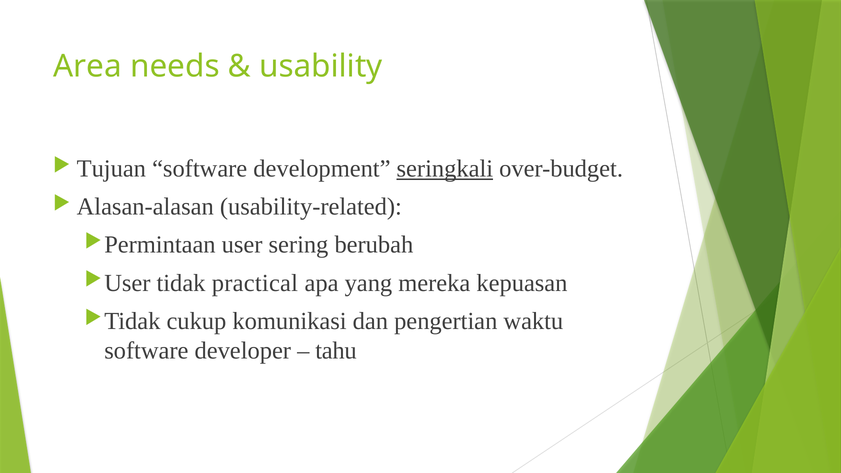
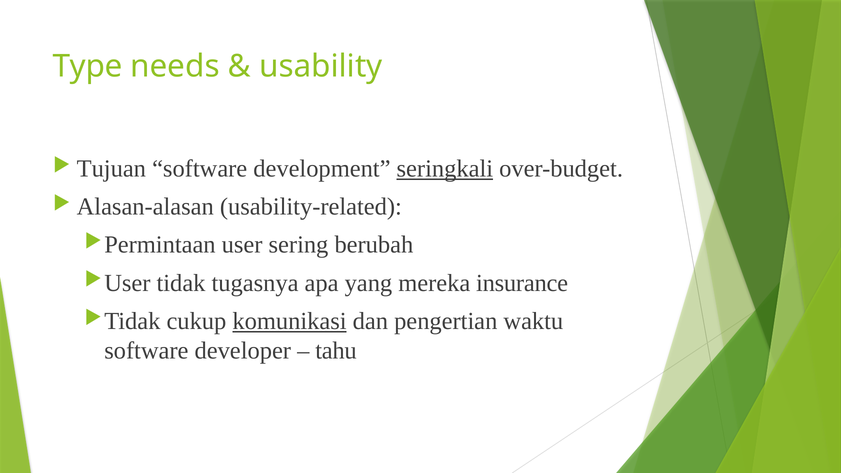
Area: Area -> Type (88, 66)
practical: practical -> tugasnya (255, 283)
kepuasan: kepuasan -> insurance (522, 283)
komunikasi underline: none -> present (290, 321)
